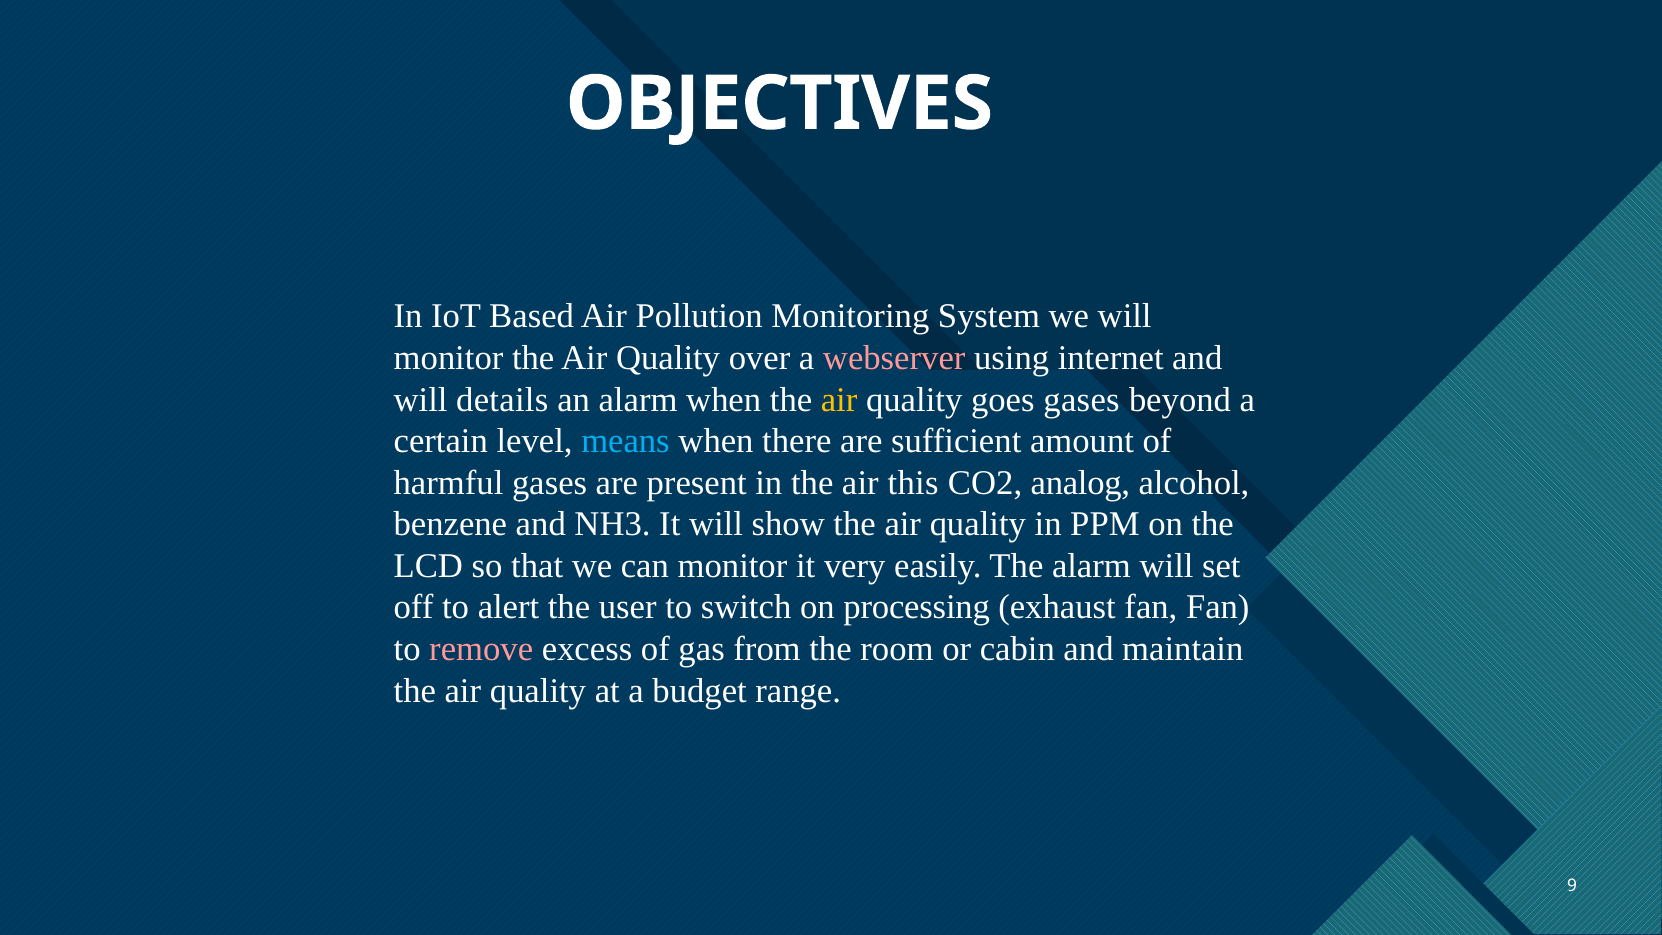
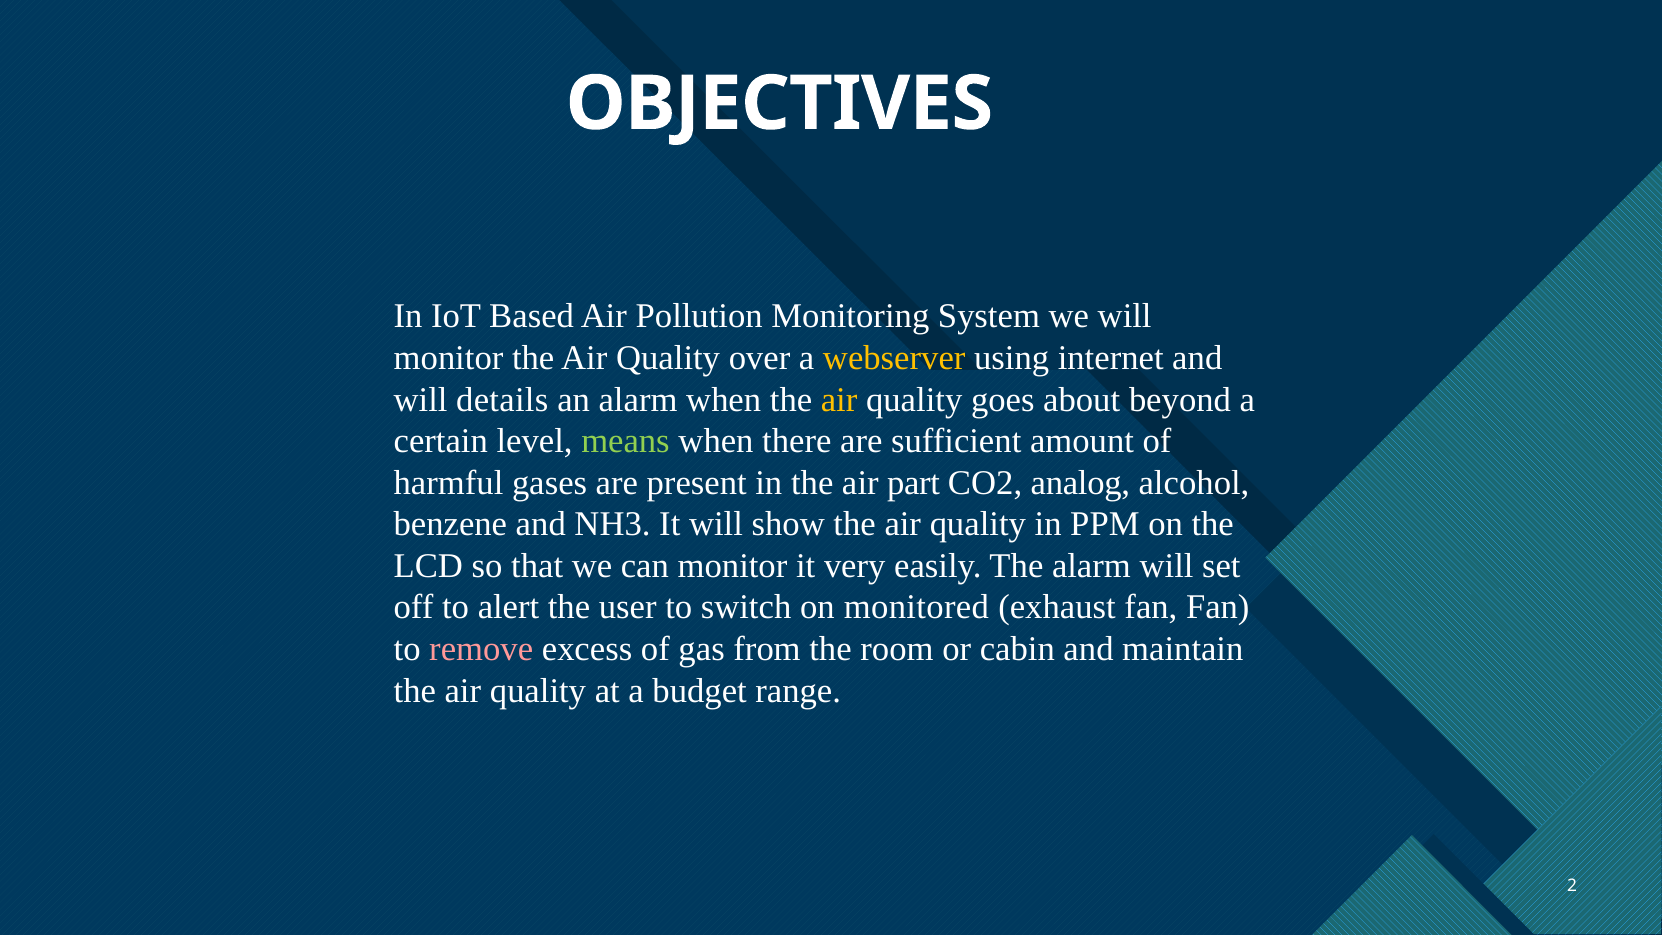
webserver colour: pink -> yellow (894, 358)
goes gases: gases -> about (1082, 400)
means colour: light blue -> light green (625, 441)
this: this -> part (913, 483)
processing: processing -> monitored (916, 607)
9: 9 -> 2 (1572, 886)
